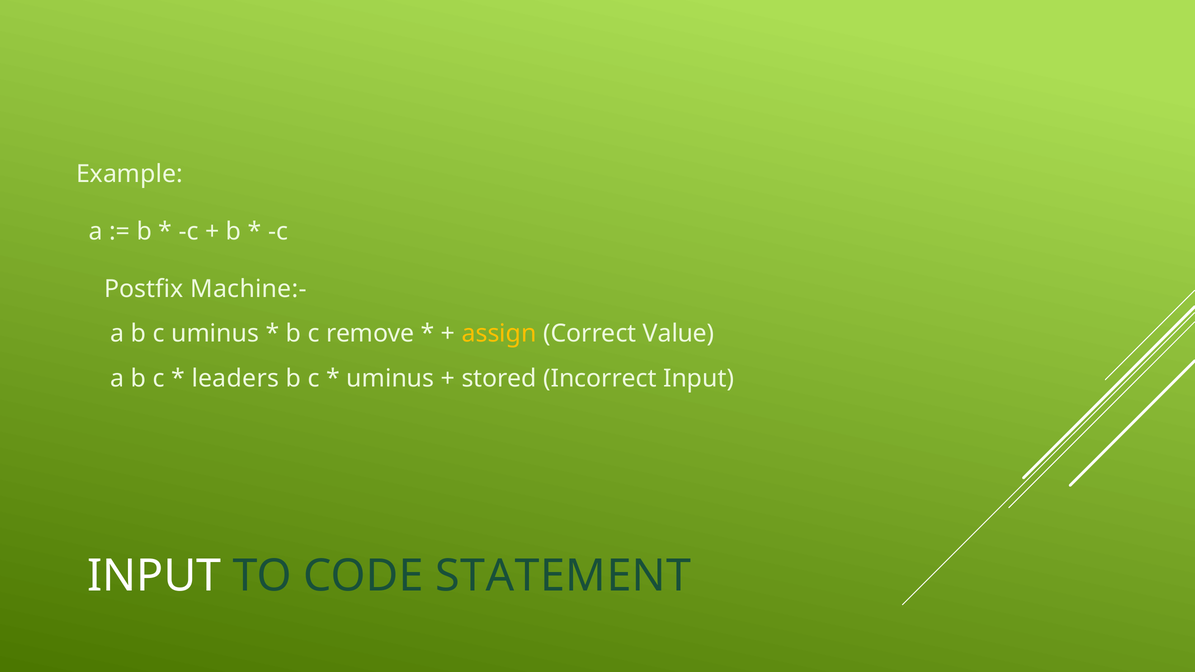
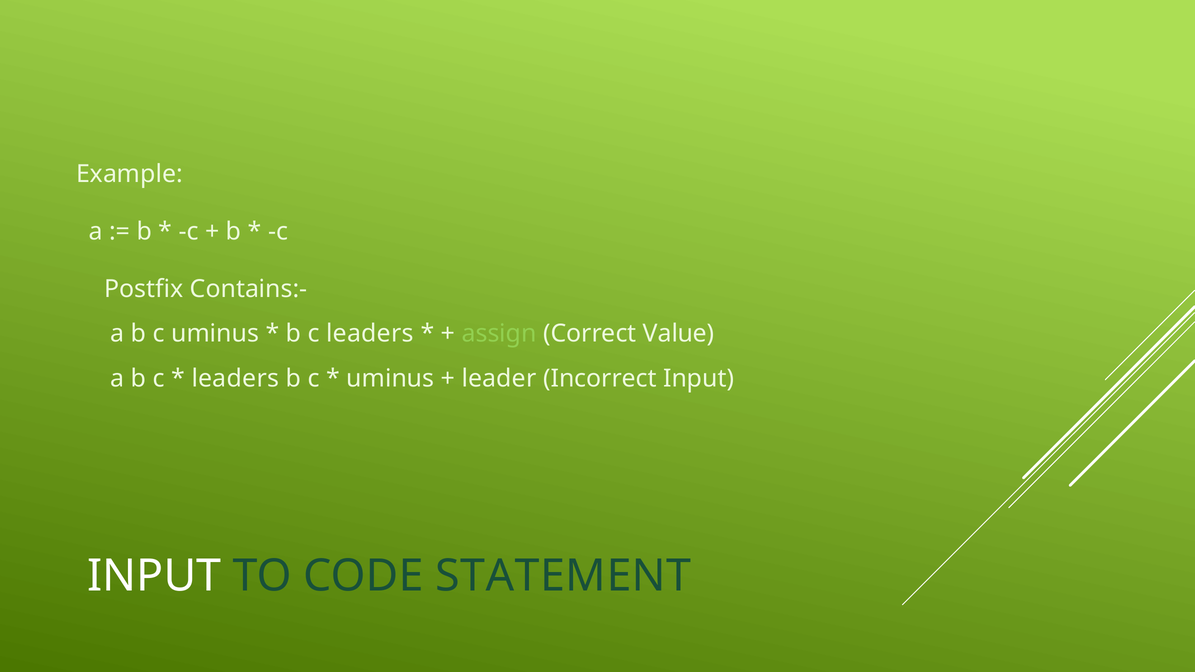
Machine:-: Machine:- -> Contains:- (249, 289)
c remove: remove -> leaders (370, 334)
assign colour: yellow -> light green (499, 334)
stored: stored -> leader (499, 379)
